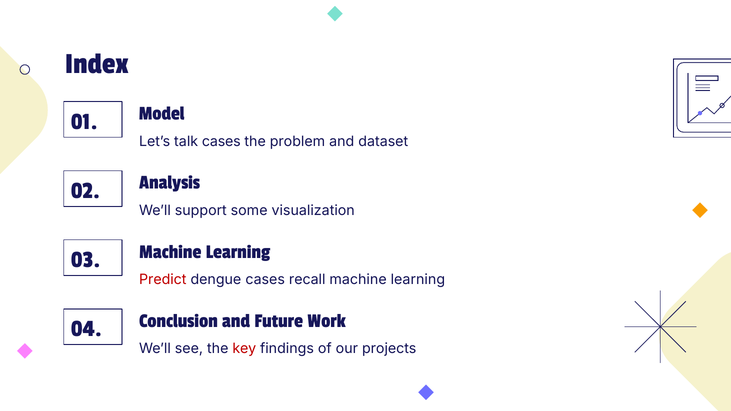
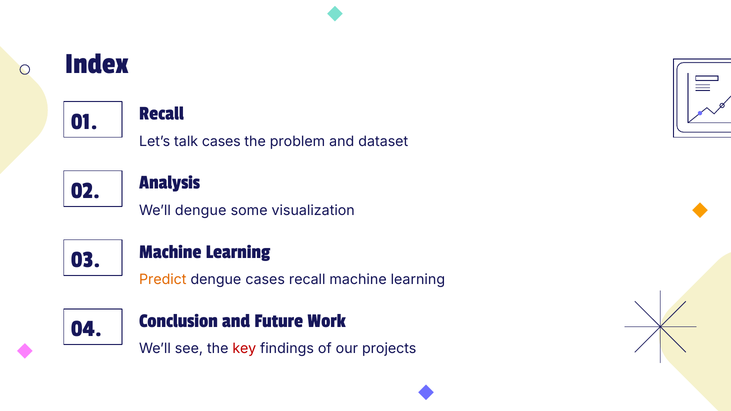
Model: Model -> Recall (161, 113)
We’ll support: support -> dengue (201, 211)
Predict colour: red -> orange (163, 280)
